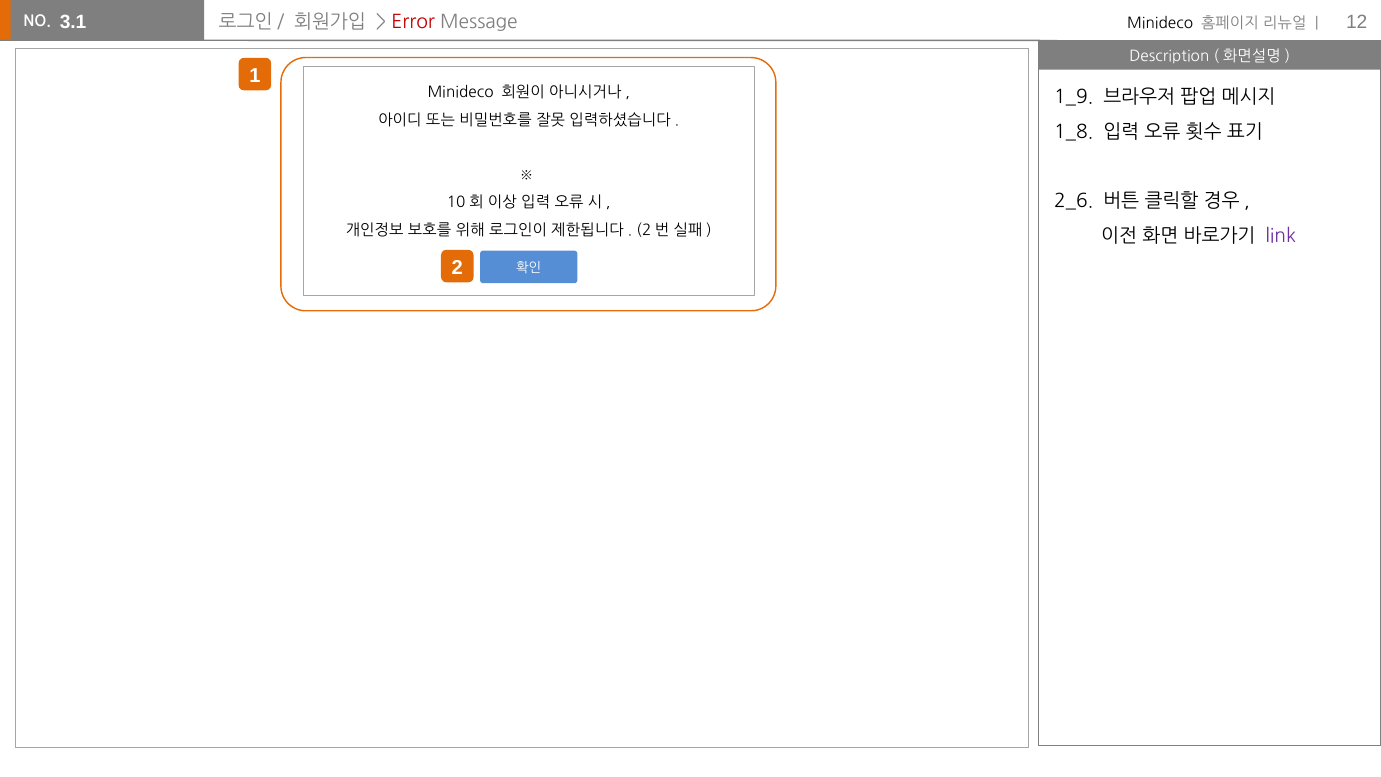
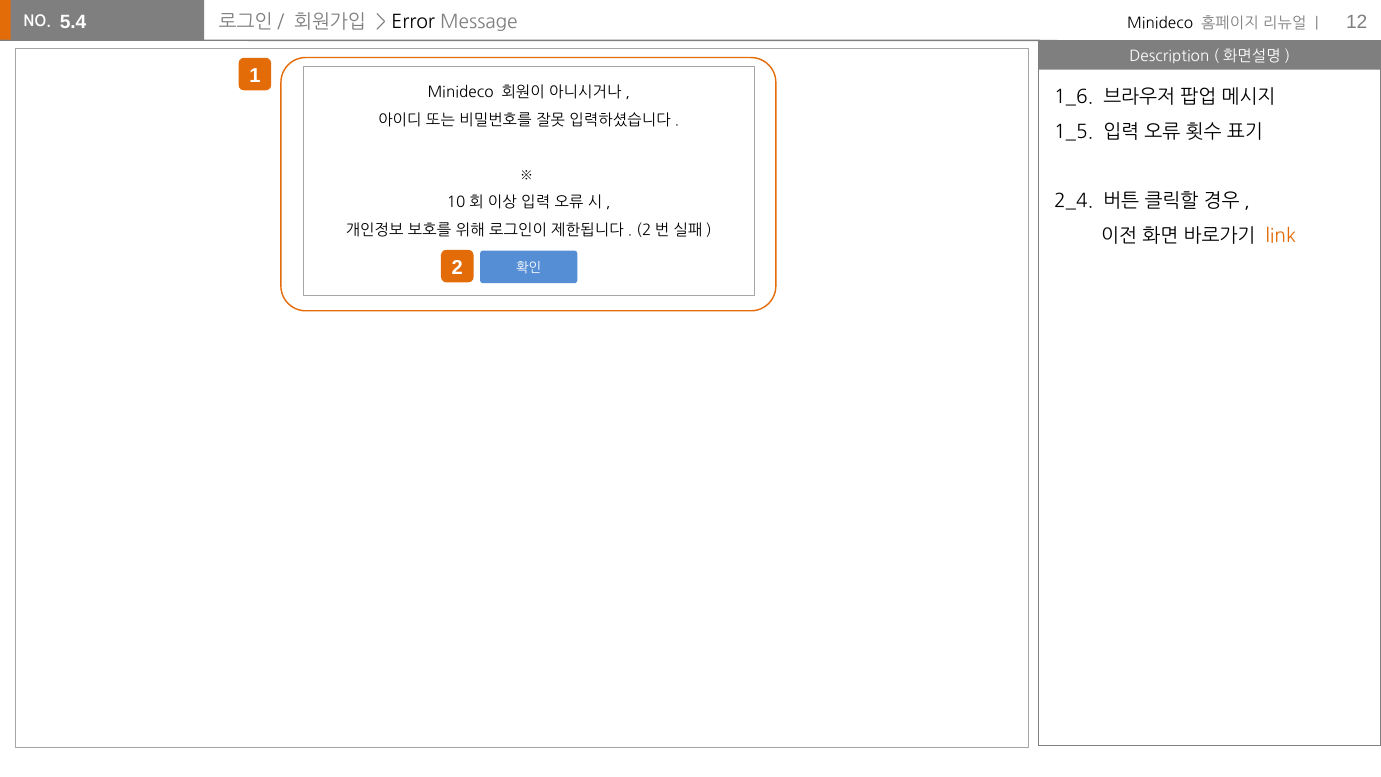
3.1: 3.1 -> 5.4 (73, 22)
Error colour: red -> black (413, 22)
1_9: 1_9 -> 1_6 (1074, 98)
1_8: 1_8 -> 1_5 (1074, 132)
2_6: 2_6 -> 2_4 (1074, 201)
link colour: purple -> orange (1281, 236)
